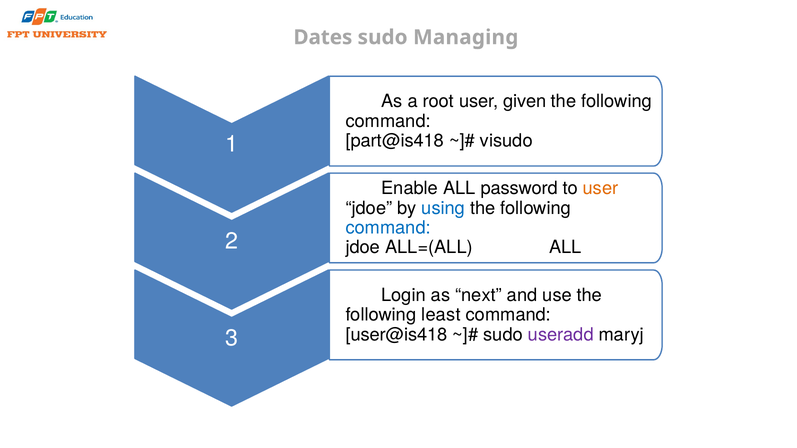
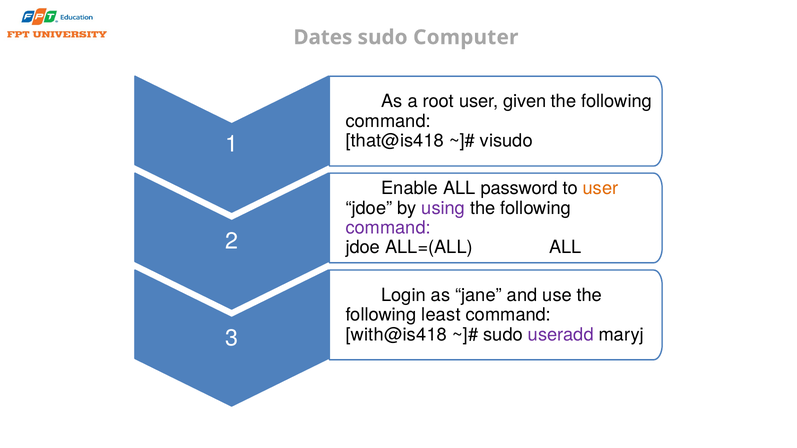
Managing: Managing -> Computer (466, 37)
part@is418: part@is418 -> that@is418 (395, 141)
using colour: blue -> purple (443, 208)
command colour: blue -> purple (388, 228)
next: next -> jane (478, 295)
user@is418: user@is418 -> with@is418 (396, 335)
